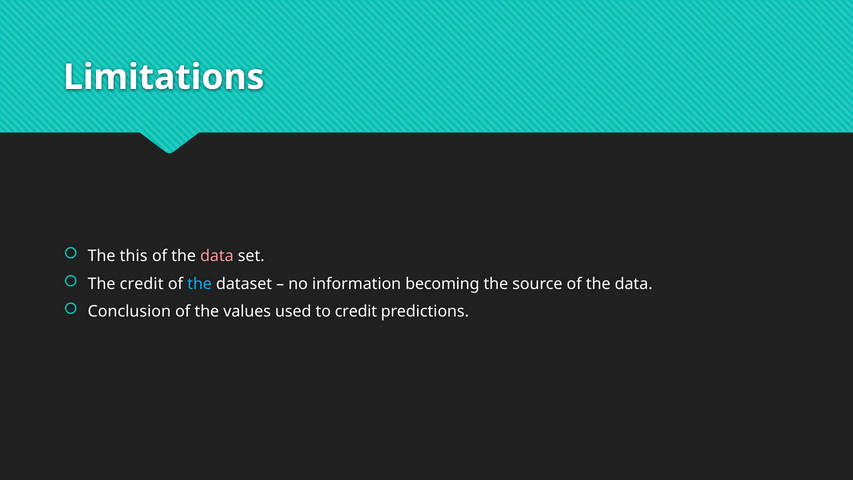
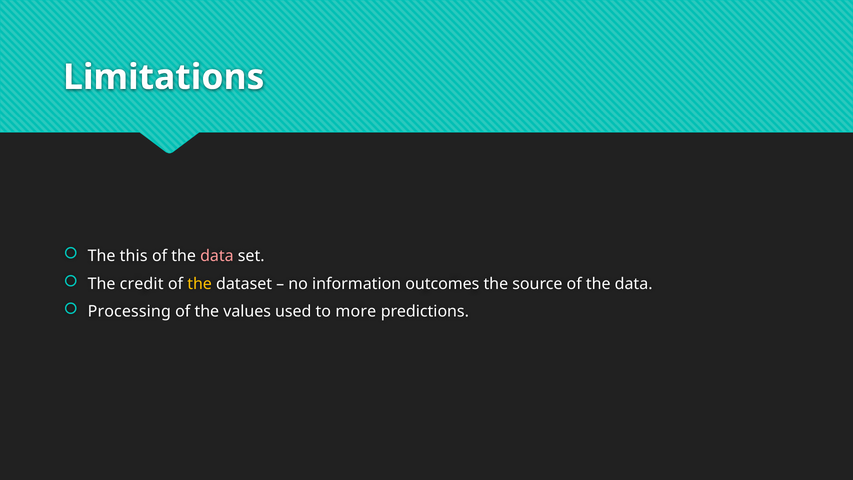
the colour: light blue -> yellow (200, 284)
becoming: becoming -> outcomes (442, 284)
Conclusion: Conclusion -> Processing (129, 312)
to credit: credit -> more (356, 312)
